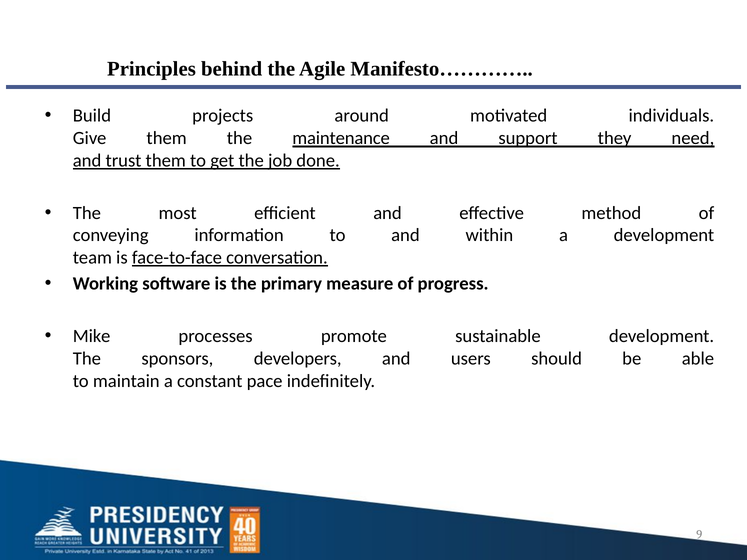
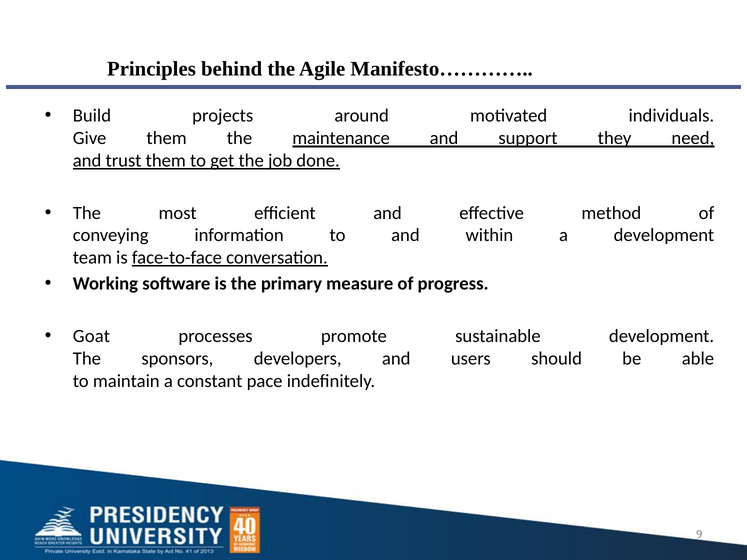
Mike: Mike -> Goat (91, 336)
